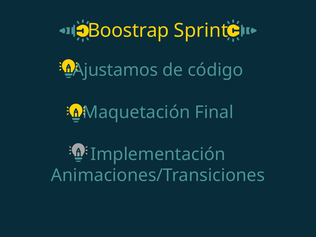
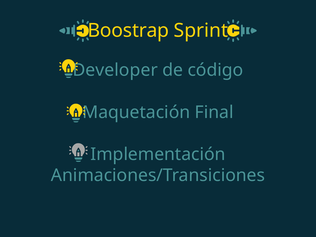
Ajustamos: Ajustamos -> Developer (115, 70)
